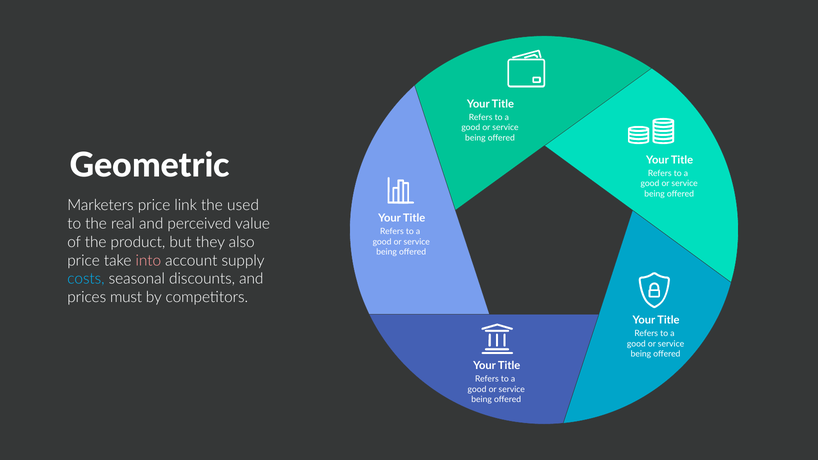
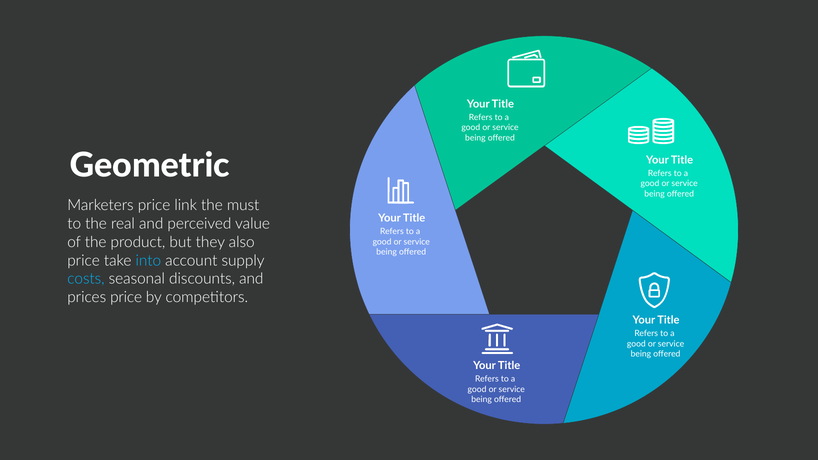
used: used -> must (243, 205)
into colour: pink -> light blue (148, 261)
prices must: must -> price (126, 297)
